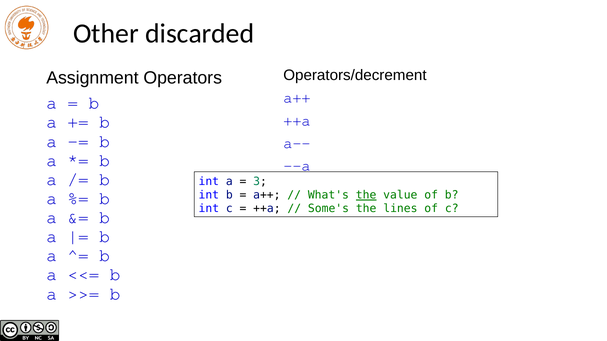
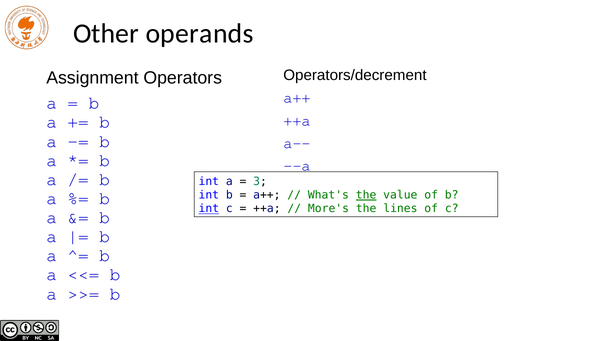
discarded: discarded -> operands (200, 34)
int underline: none -> present (209, 209)
Some's: Some's -> More's (329, 209)
